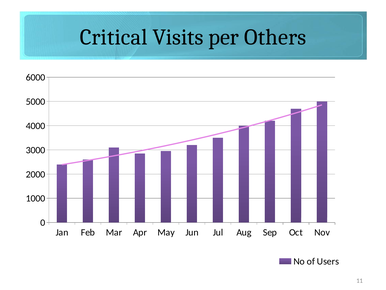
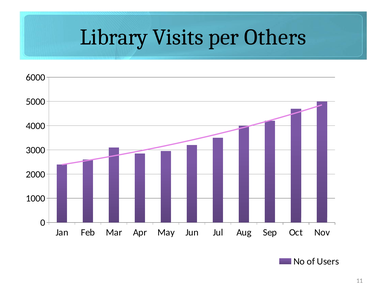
Critical: Critical -> Library (114, 37)
